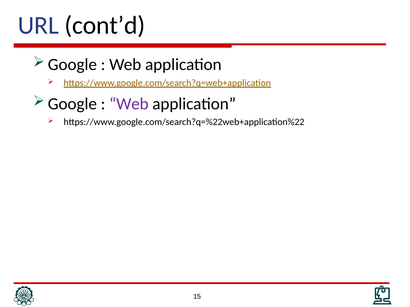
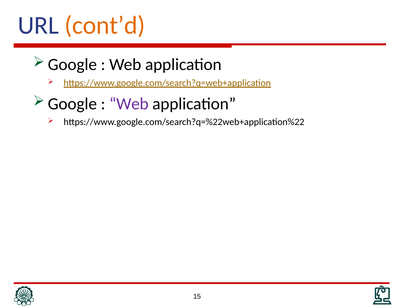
cont’d colour: black -> orange (105, 25)
